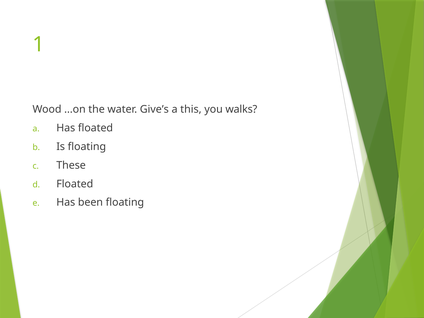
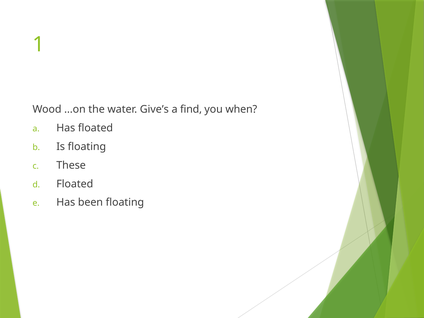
this: this -> find (191, 109)
walks: walks -> when (241, 109)
